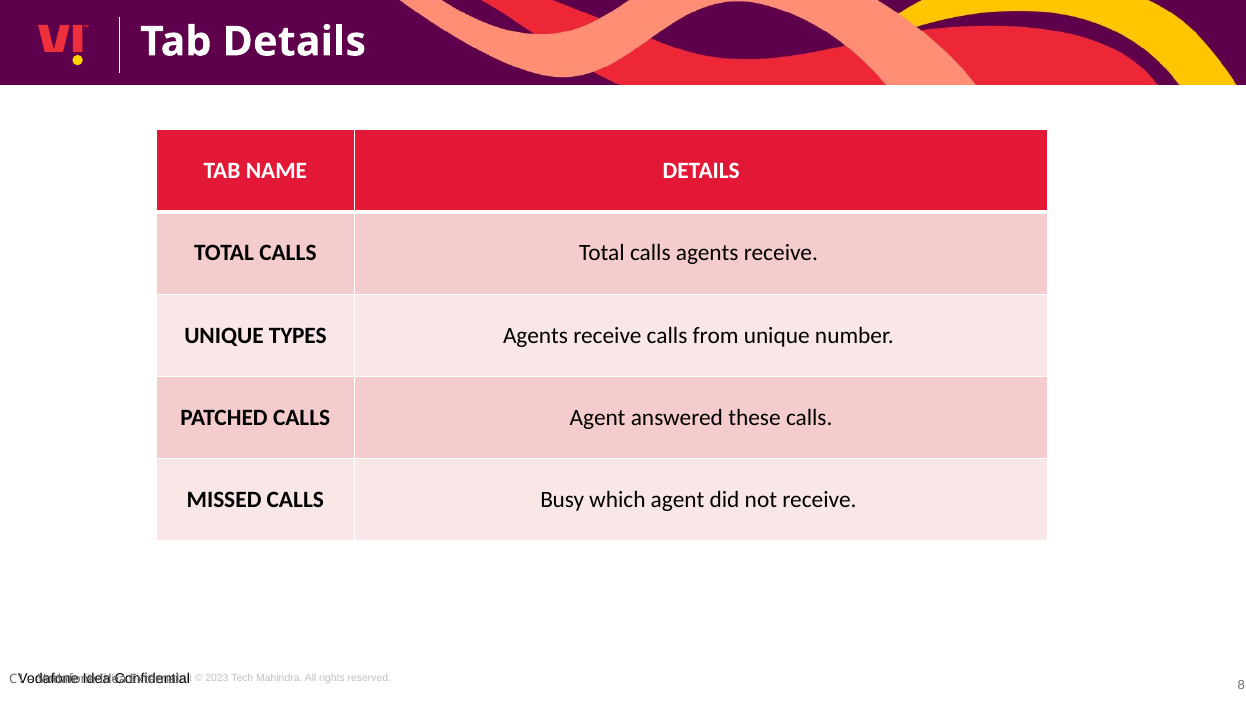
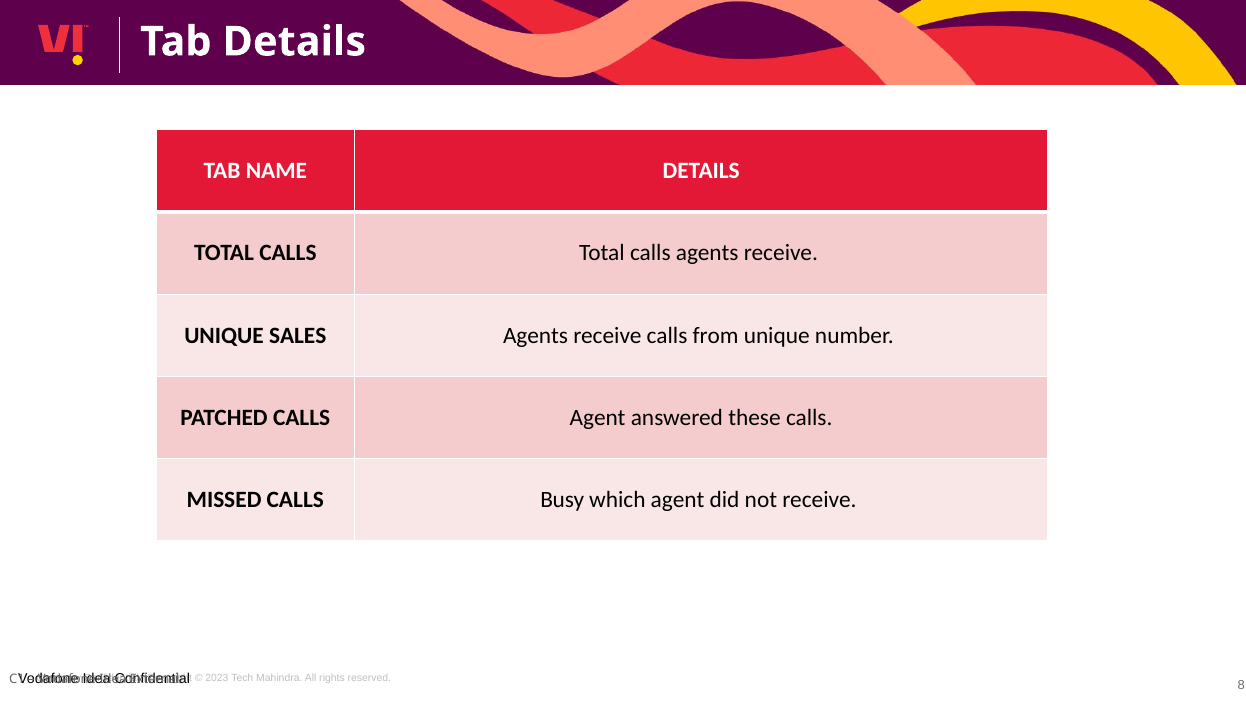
TYPES: TYPES -> SALES (298, 335)
